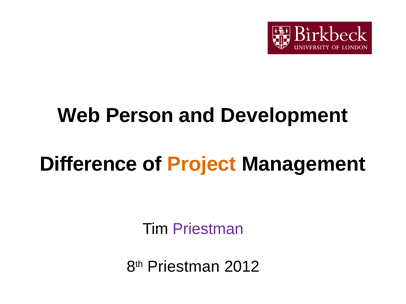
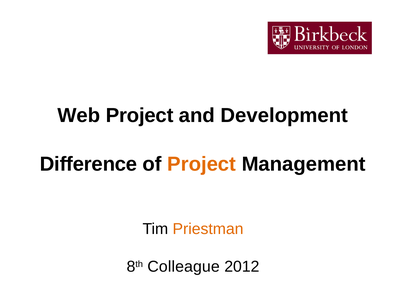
Web Person: Person -> Project (140, 116)
Priestman colour: purple -> orange (208, 229)
8th Priestman: Priestman -> Colleague (184, 267)
